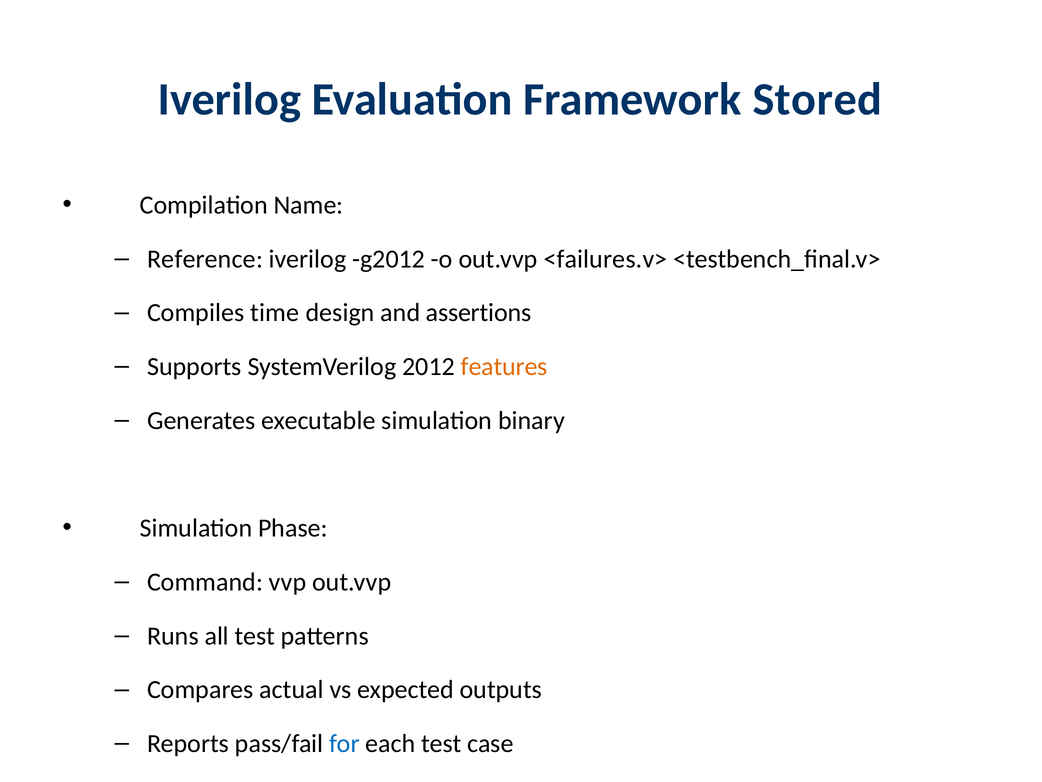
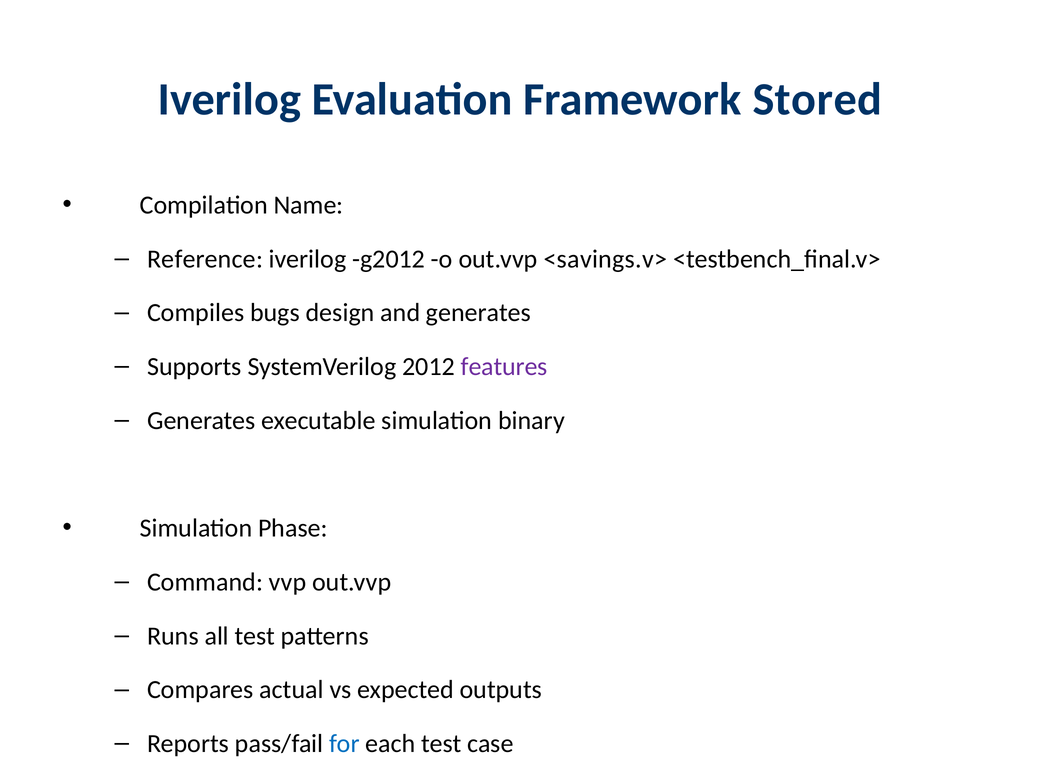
<failures.v>: <failures.v> -> <savings.v> (605, 259)
time: time -> bugs (275, 313)
and assertions: assertions -> generates (479, 313)
features colour: orange -> purple (504, 366)
